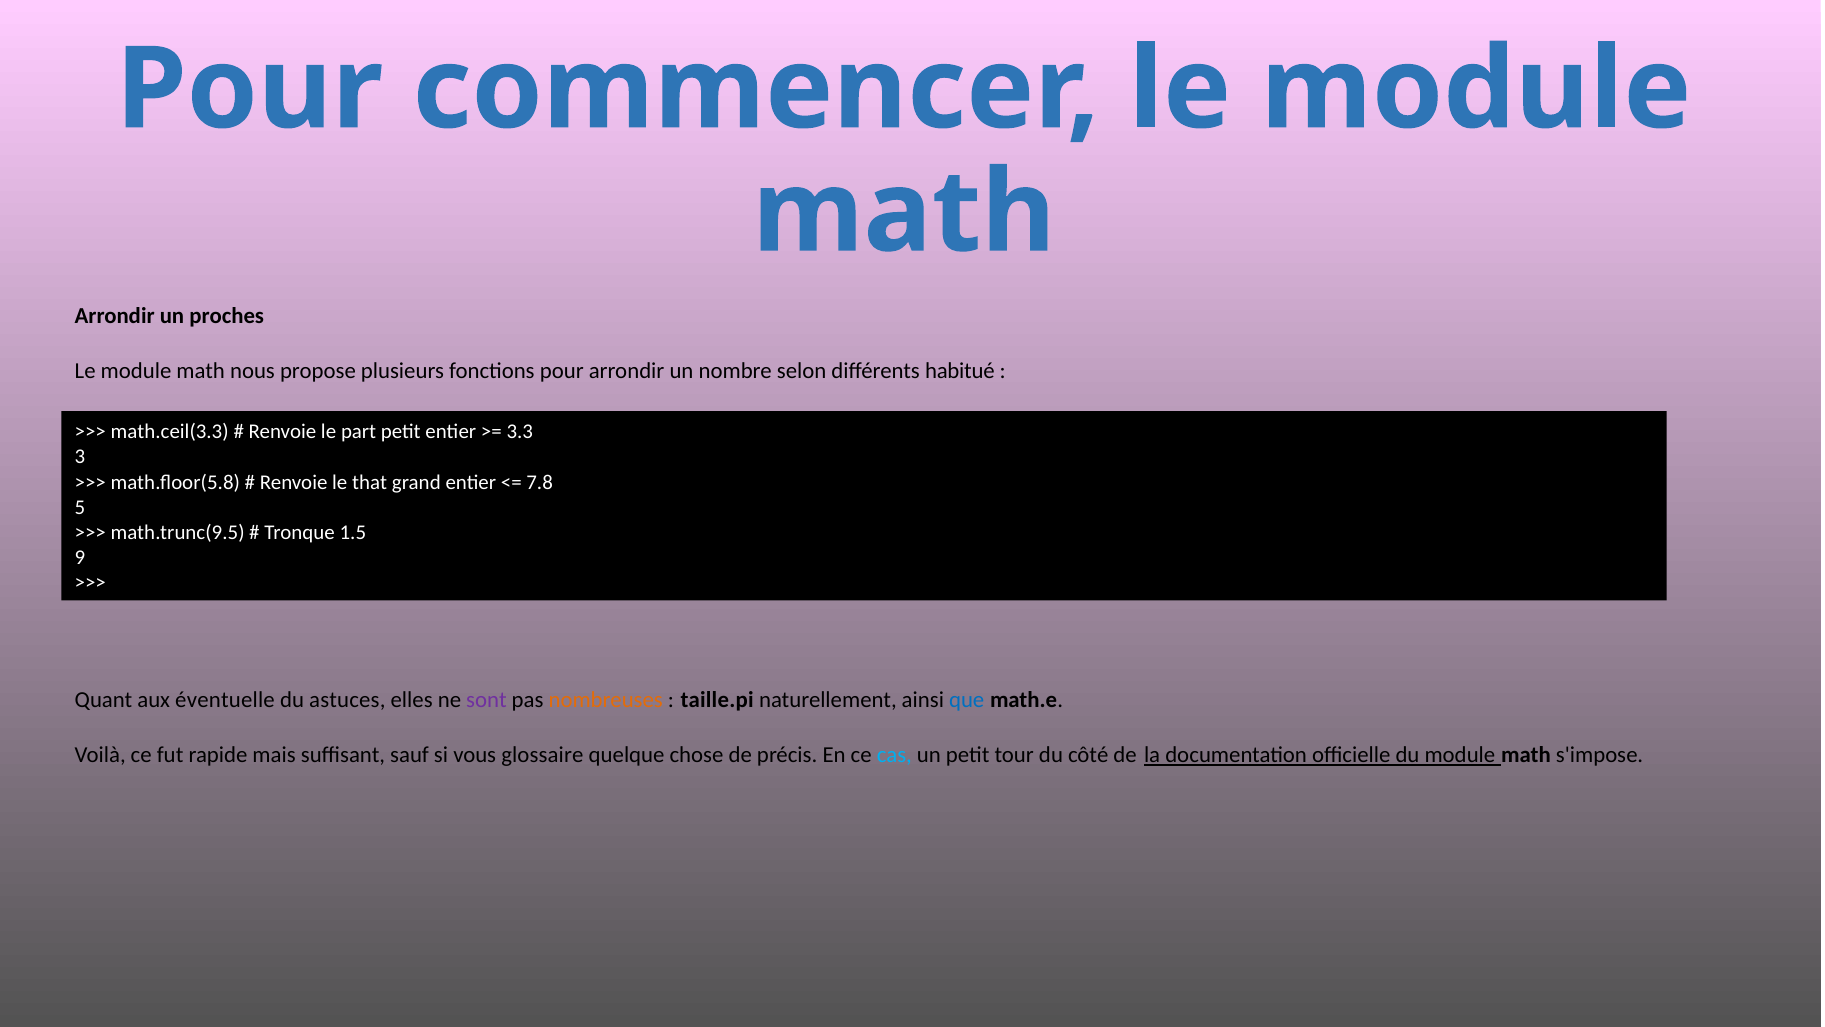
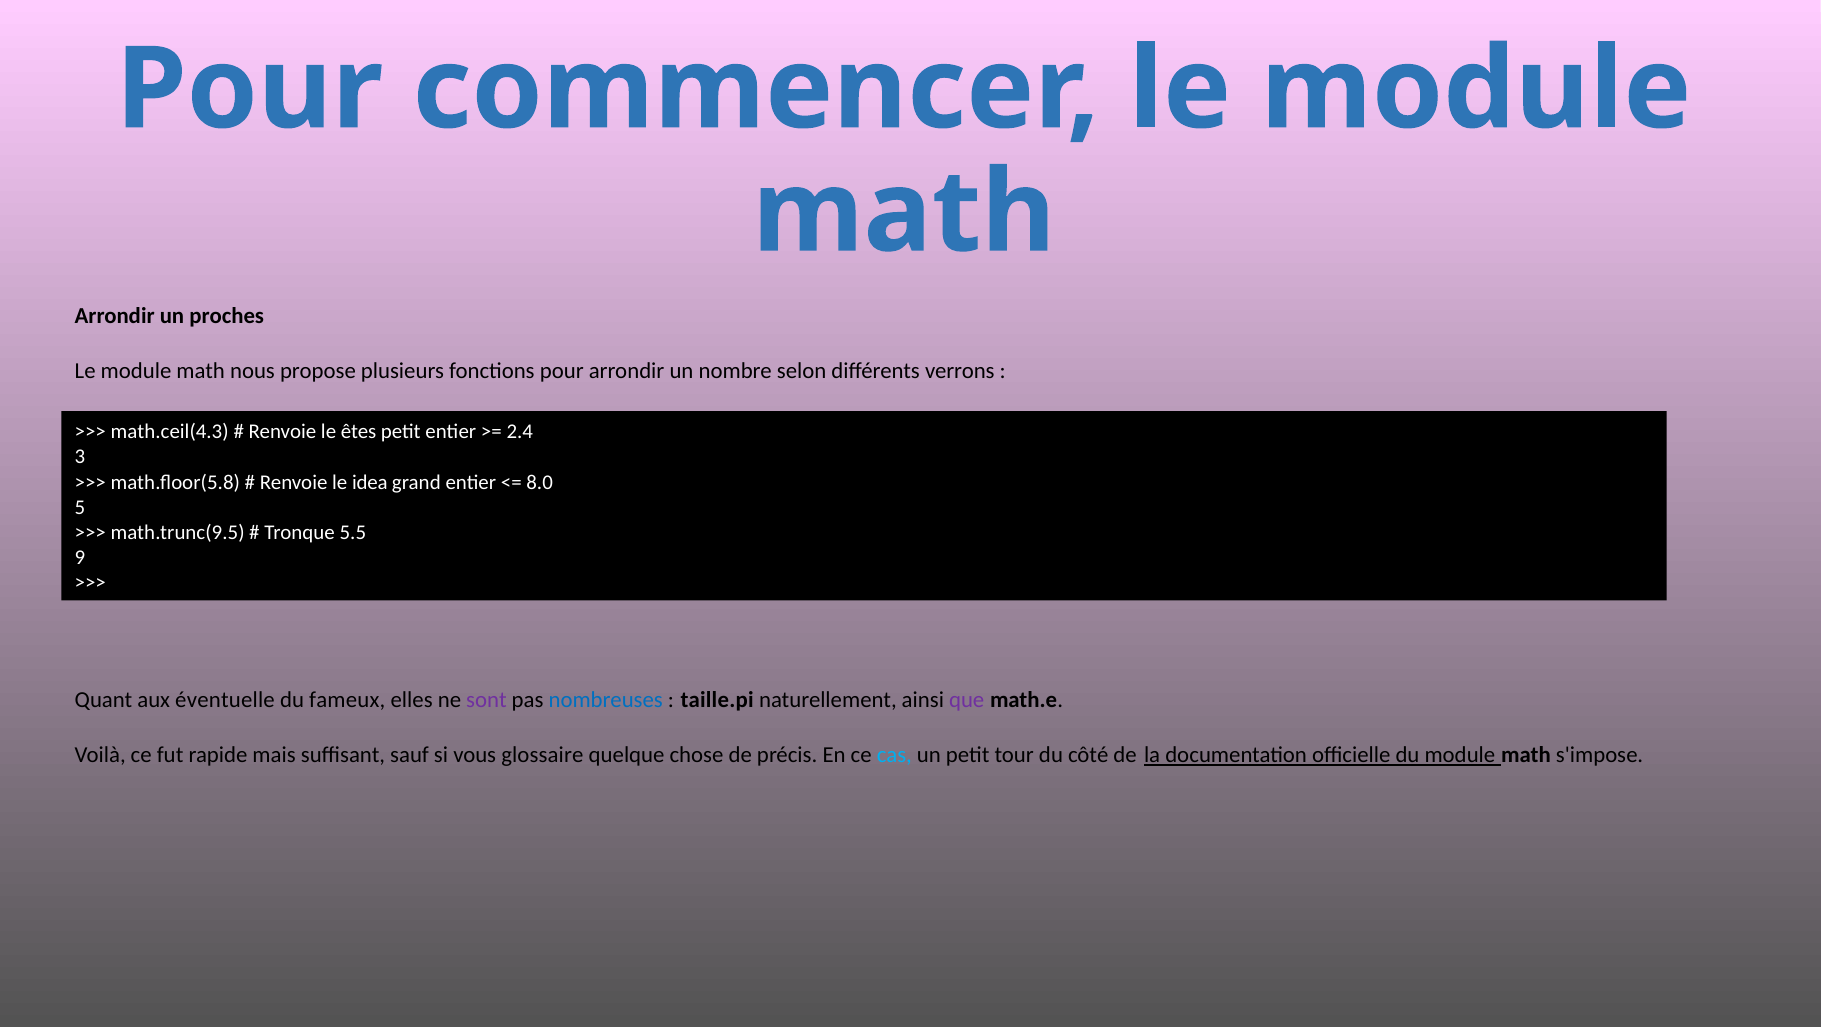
habitué: habitué -> verrons (960, 371)
math.ceil(3.3: math.ceil(3.3 -> math.ceil(4.3 (170, 432)
part: part -> êtes (359, 432)
3.3: 3.3 -> 2.4 (520, 432)
that: that -> idea (370, 482)
7.8: 7.8 -> 8.0 (540, 482)
1.5: 1.5 -> 5.5 (353, 532)
astuces: astuces -> fameux (347, 700)
nombreuses colour: orange -> blue (606, 700)
que colour: blue -> purple (967, 700)
